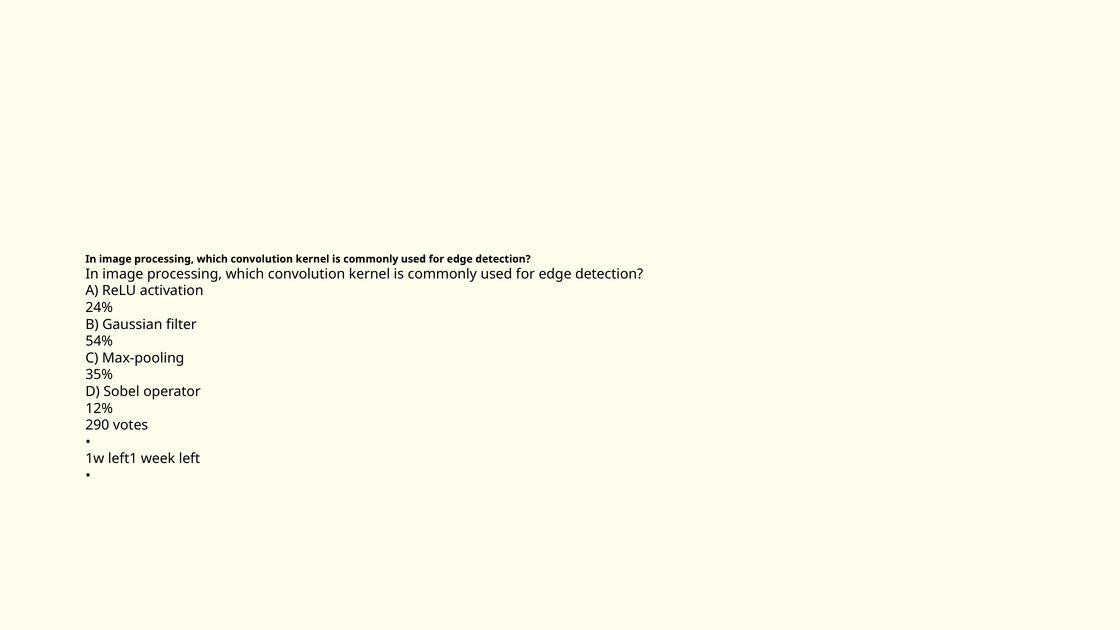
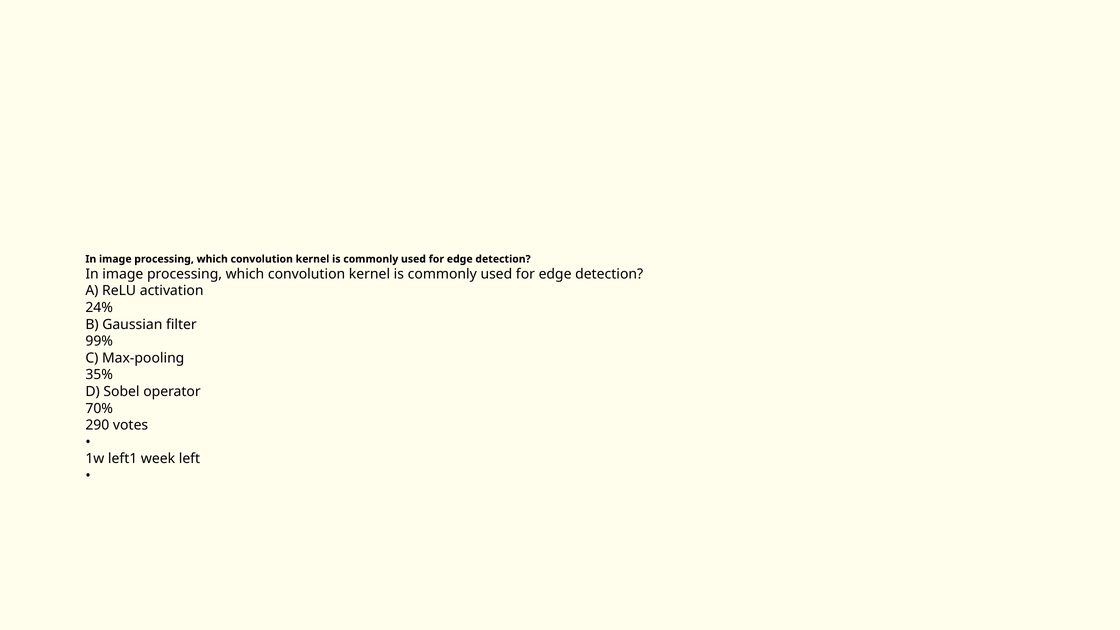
54%: 54% -> 99% (99, 341)
12%: 12% -> 70% (99, 408)
